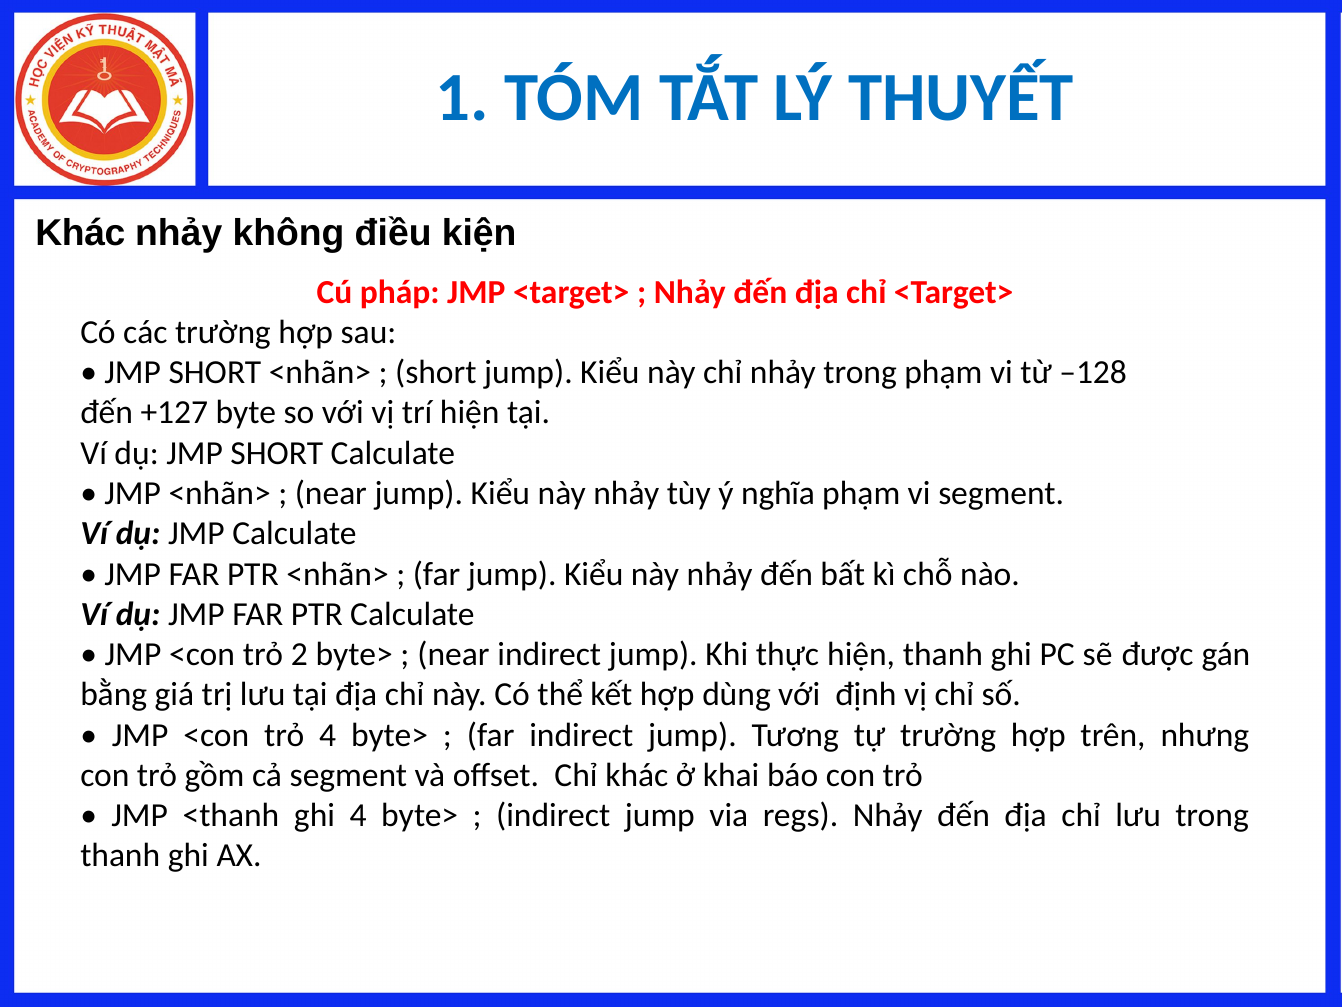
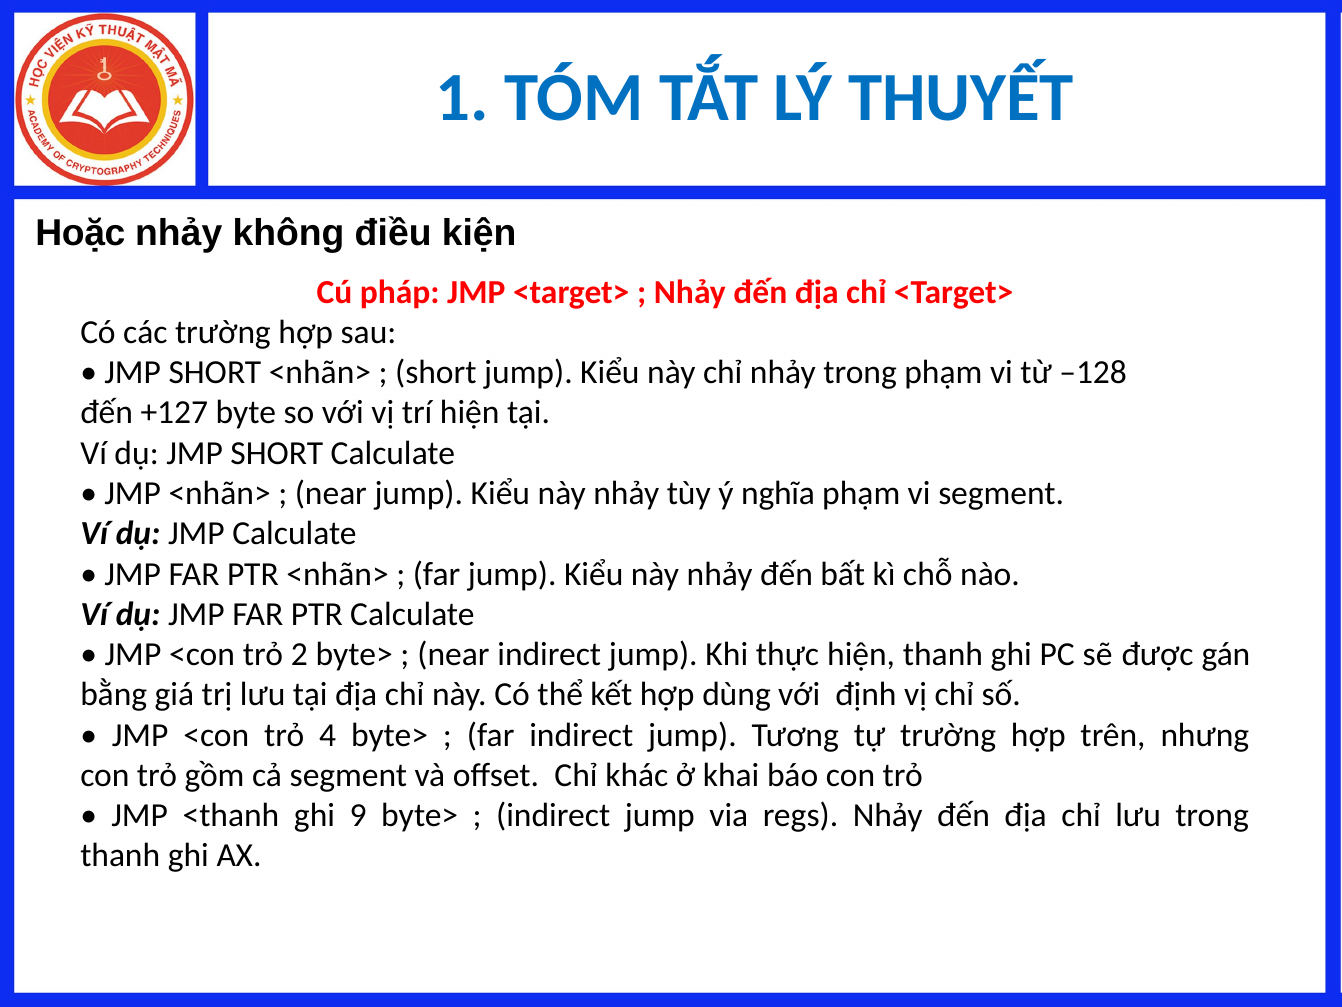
Khác: Khác -> Hoặc (80, 233)
ghi 4: 4 -> 9 (358, 815)
